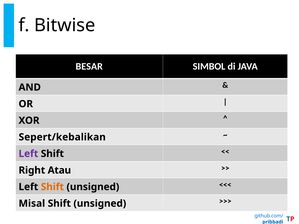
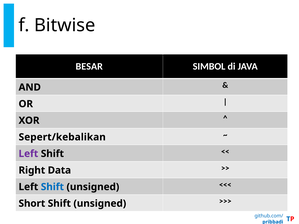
Atau: Atau -> Data (59, 170)
Shift colour: orange -> blue (52, 187)
Misal: Misal -> Short (32, 204)
